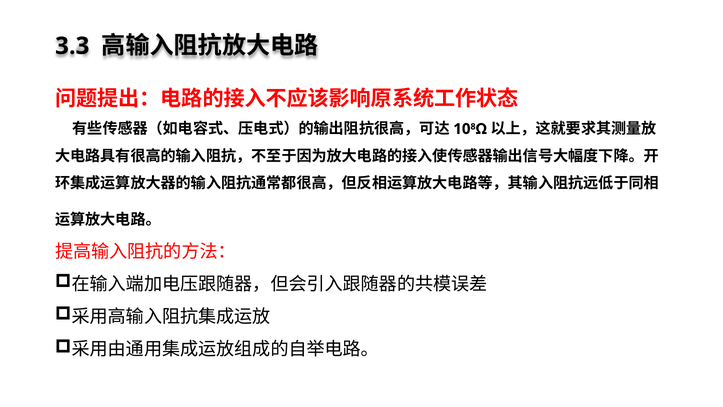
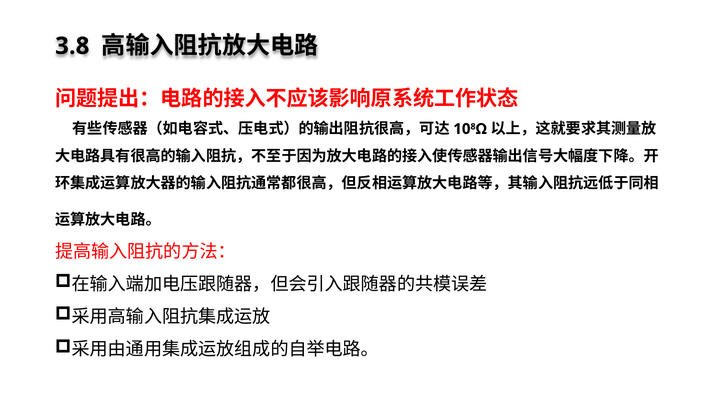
3.3: 3.3 -> 3.8 (72, 46)
